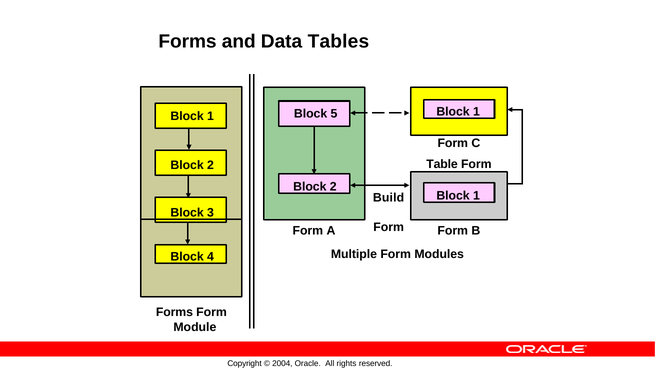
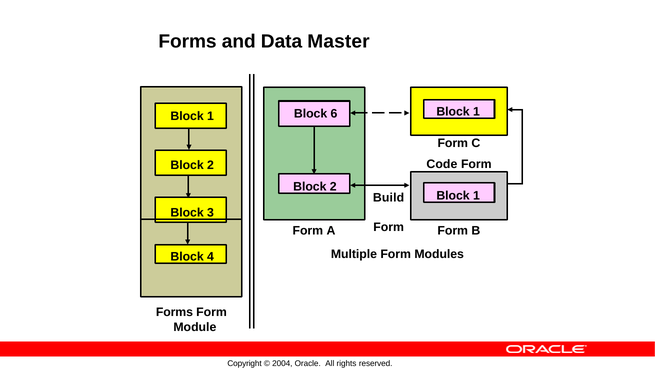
Tables: Tables -> Master (338, 42)
5: 5 -> 6 (334, 114)
Table: Table -> Code (442, 164)
